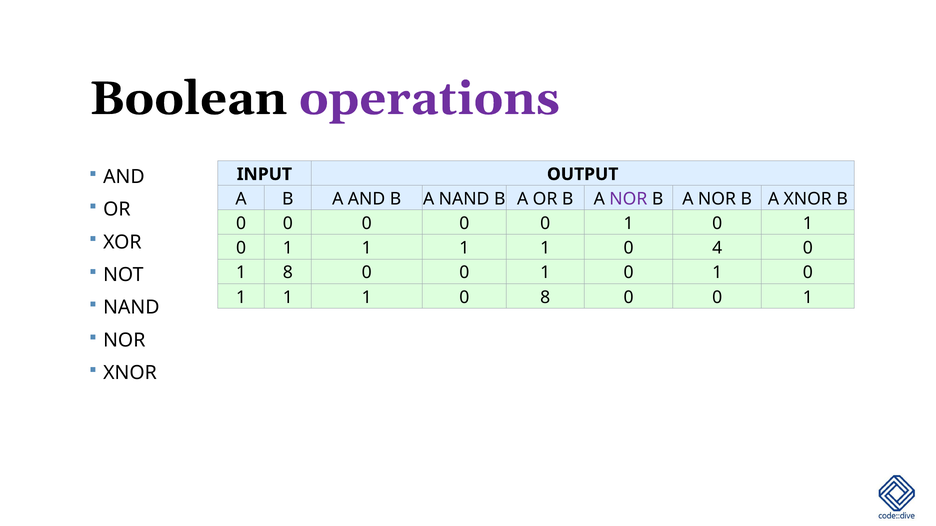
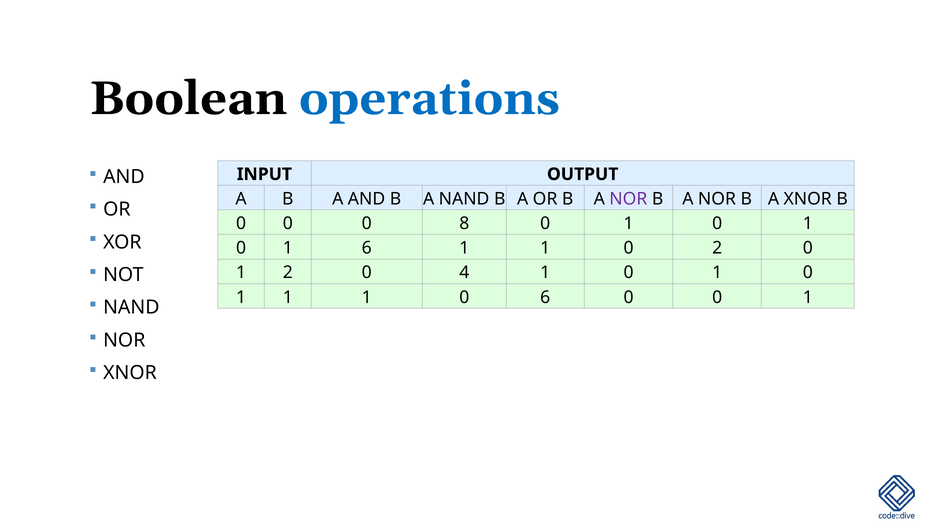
operations colour: purple -> blue (429, 99)
0: 0 -> 8 (464, 224)
1: 1 -> 6 (367, 248)
0 4: 4 -> 2 (717, 248)
1 8: 8 -> 2 (288, 273)
0: 0 -> 4 (464, 273)
0 8: 8 -> 6 (545, 298)
